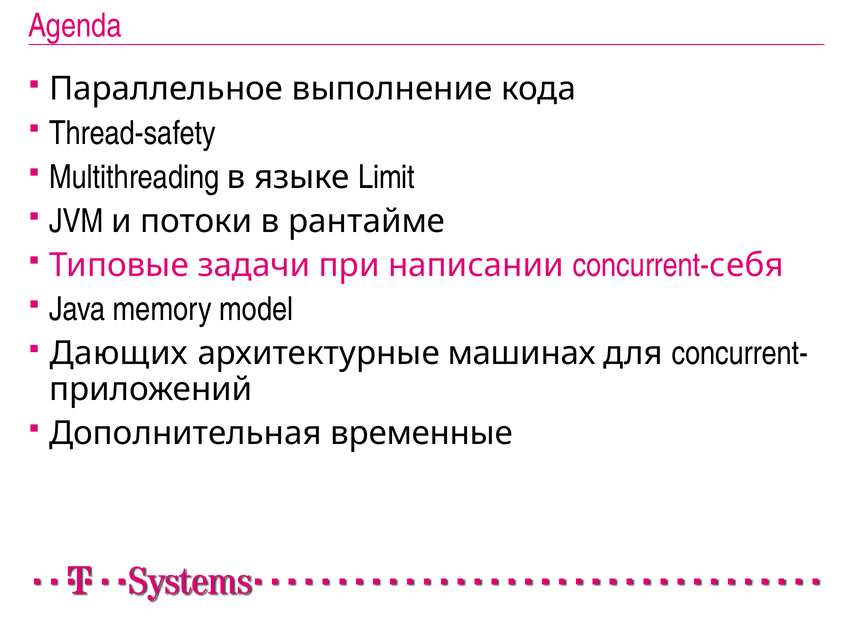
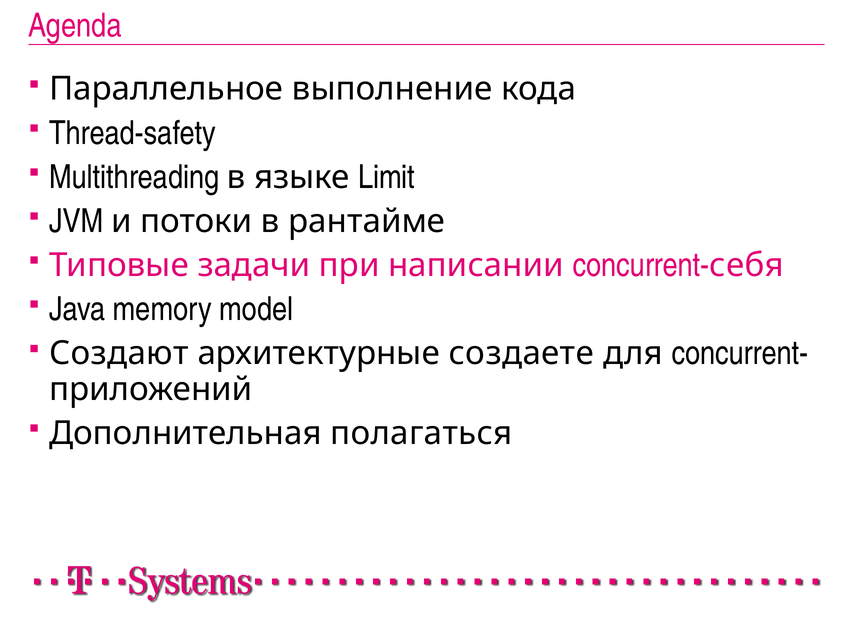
Дающих: Дающих -> Создают (119, 354)
машинах: машинах -> создаете (521, 354)
временные: временные -> полагаться (421, 434)
